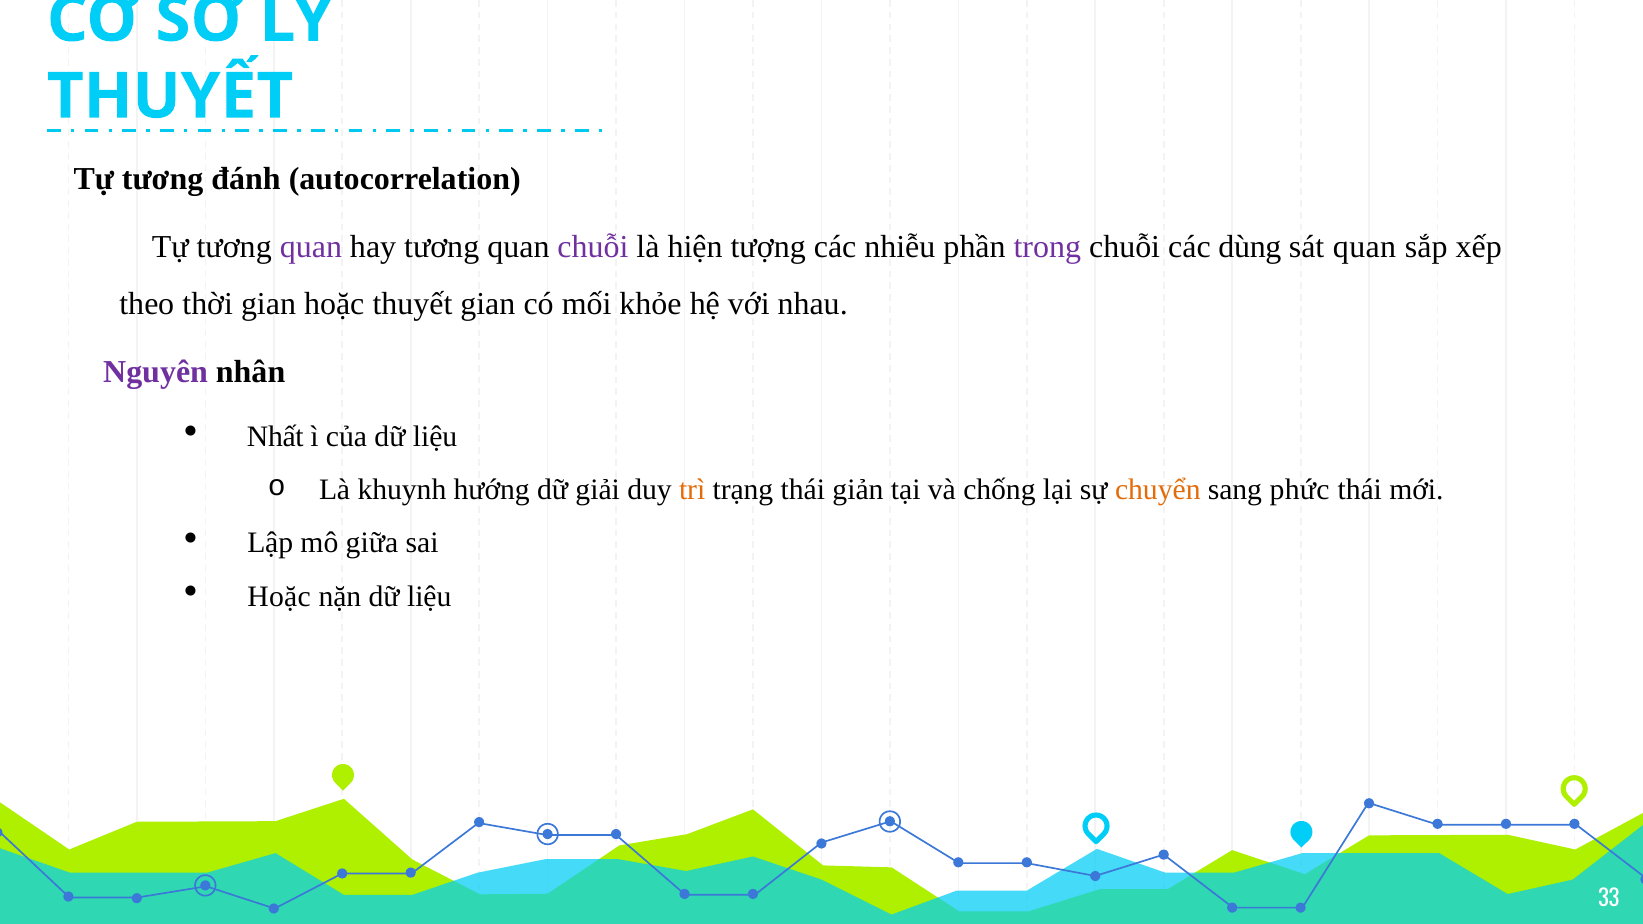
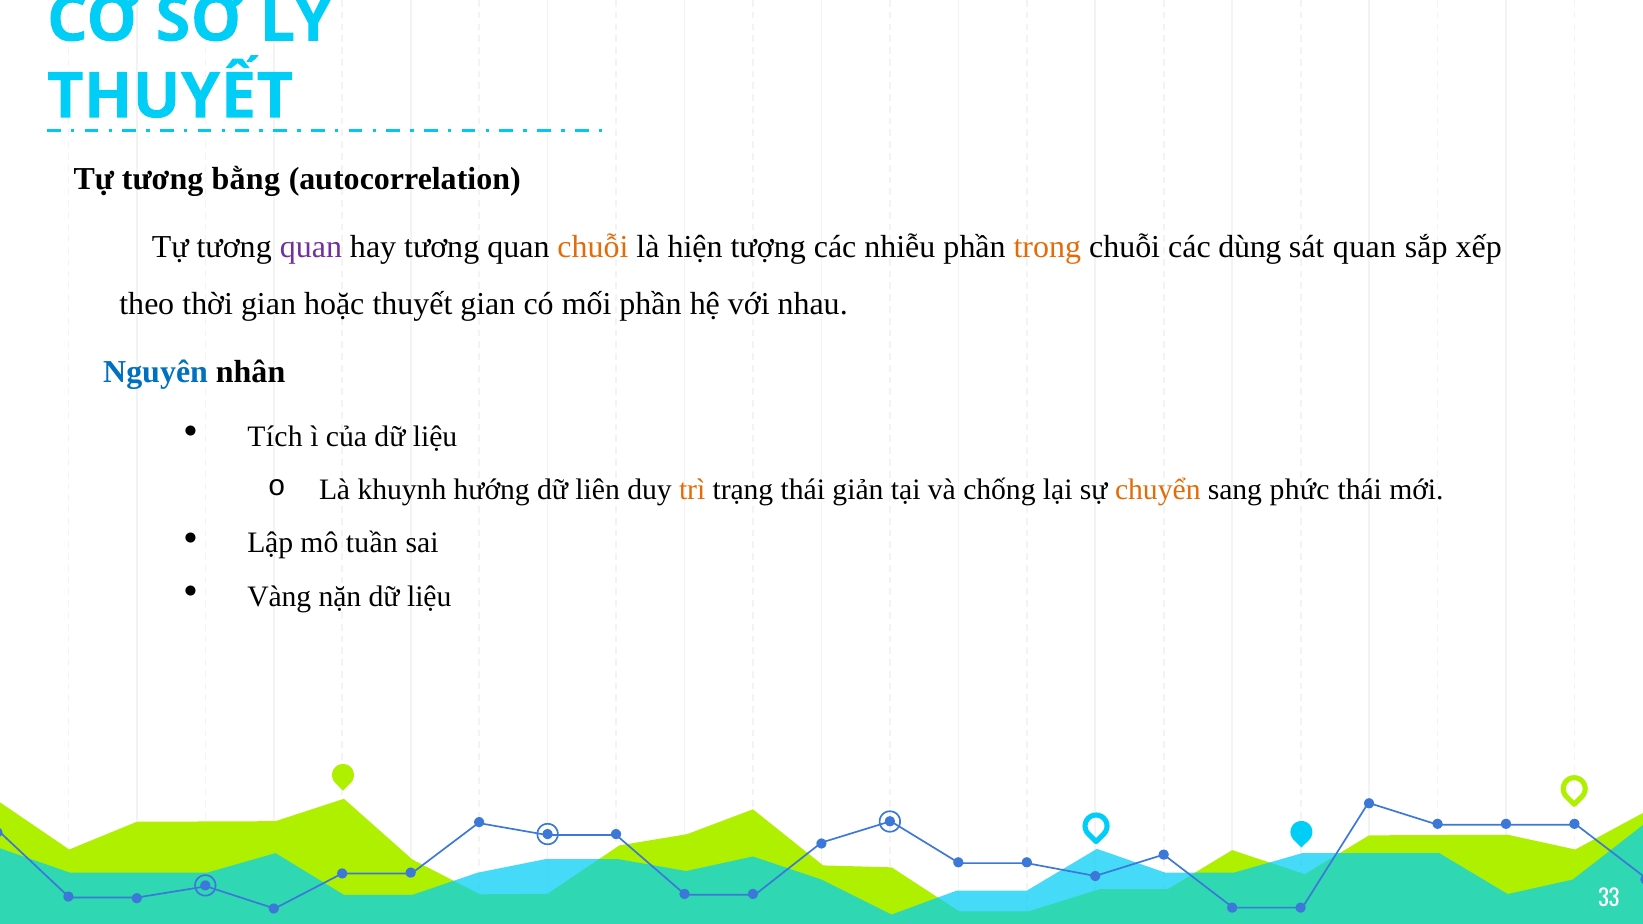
đánh: đánh -> bằng (246, 179)
chuỗi colour: purple -> orange (593, 247)
trong colour: purple -> orange (1047, 247)
mối khỏe: khỏe -> phần (651, 304)
Nguyên colour: purple -> blue (156, 372)
Nhất: Nhất -> Tích (275, 436)
giải: giải -> liên (598, 490)
giữa: giữa -> tuần (372, 543)
Hoặc: Hoặc -> Vàng (279, 597)
